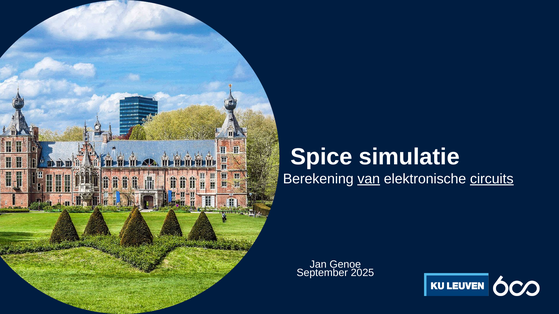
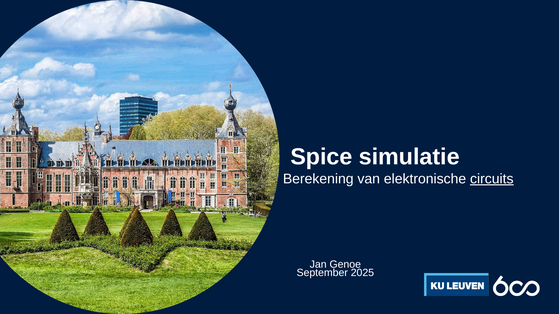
van underline: present -> none (369, 179)
